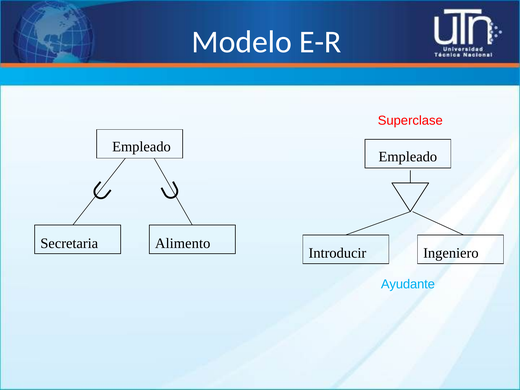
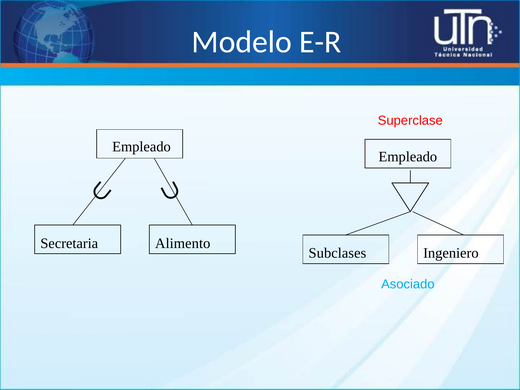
Introducir: Introducir -> Subclases (337, 253)
Ayudante: Ayudante -> Asociado (408, 284)
